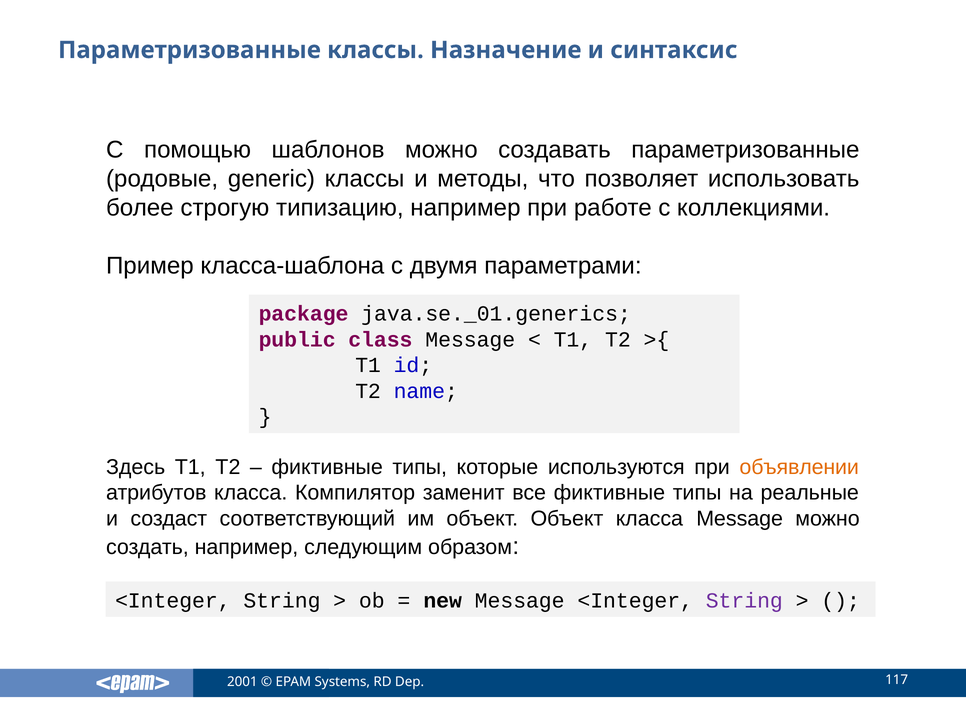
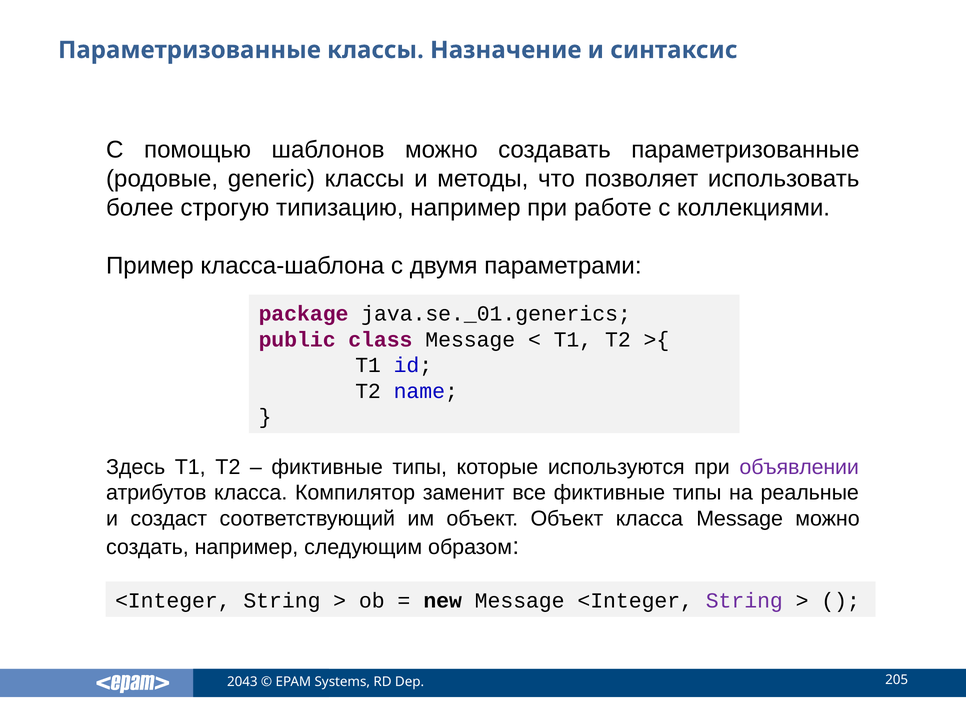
объявлении colour: orange -> purple (799, 467)
2001: 2001 -> 2043 (242, 681)
117: 117 -> 205 (897, 679)
